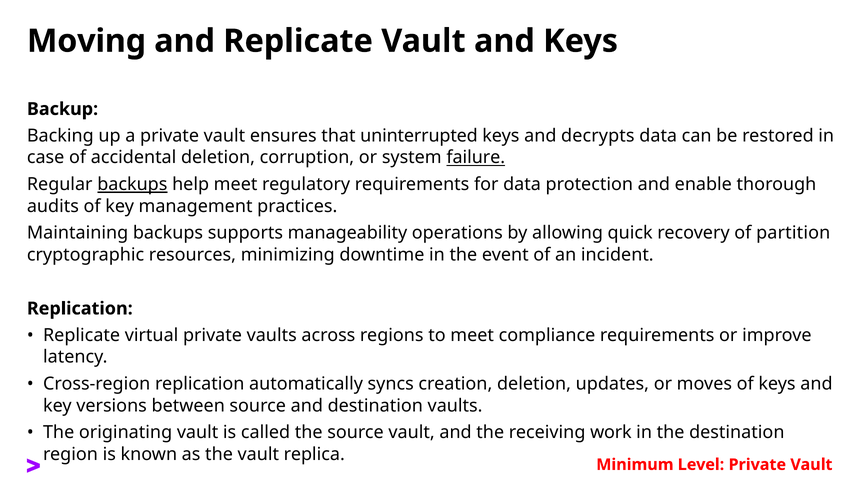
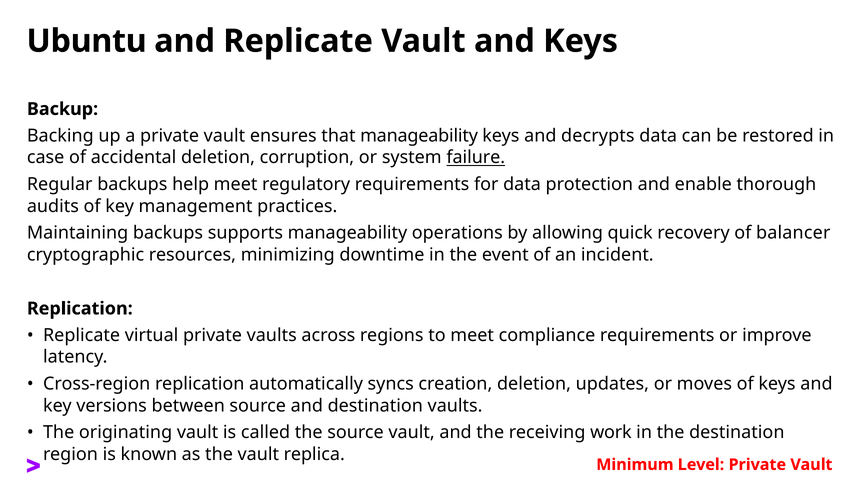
Moving: Moving -> Ubuntu (87, 41)
that uninterrupted: uninterrupted -> manageability (419, 136)
backups underline: present -> none (132, 184)
partition: partition -> balancer (793, 233)
